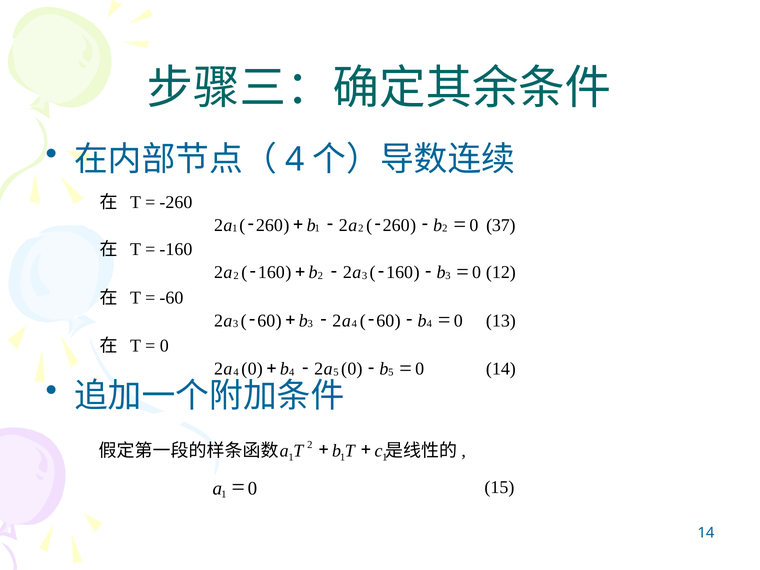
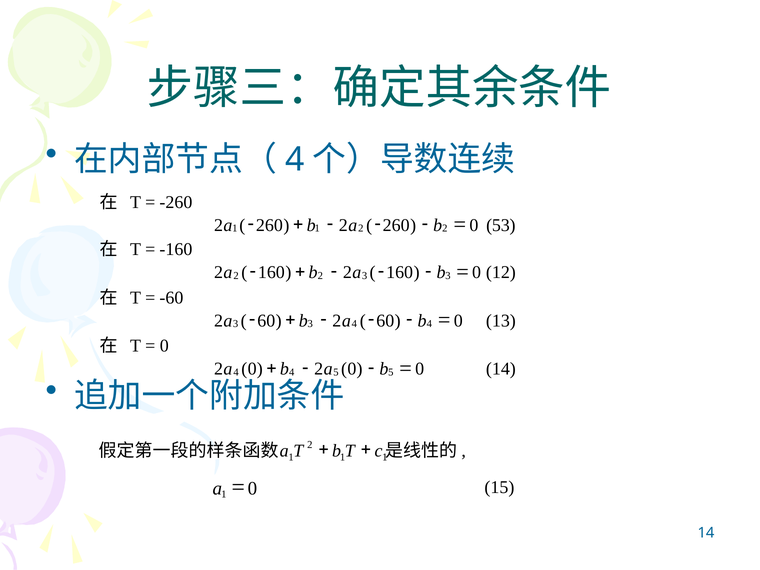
37: 37 -> 53 (501, 225)
